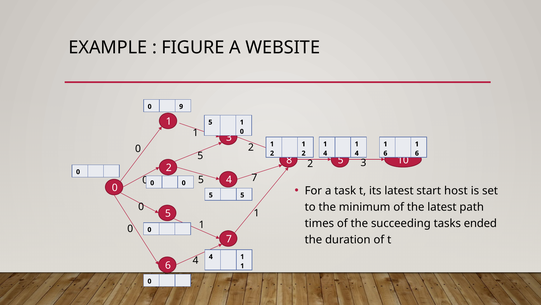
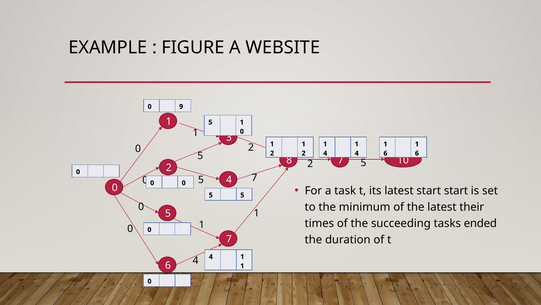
8 5: 5 -> 7 (341, 160)
3: 3 -> 5 (363, 162)
start host: host -> start (456, 190)
path: path -> their (472, 207)
